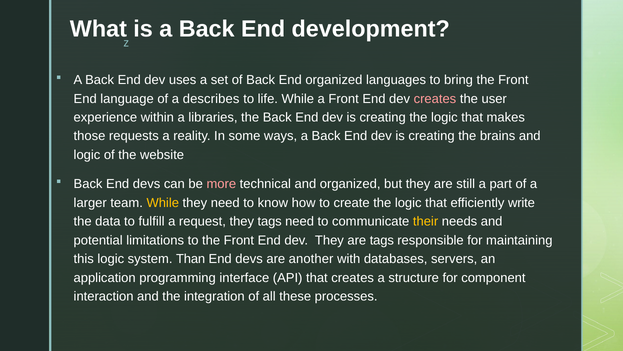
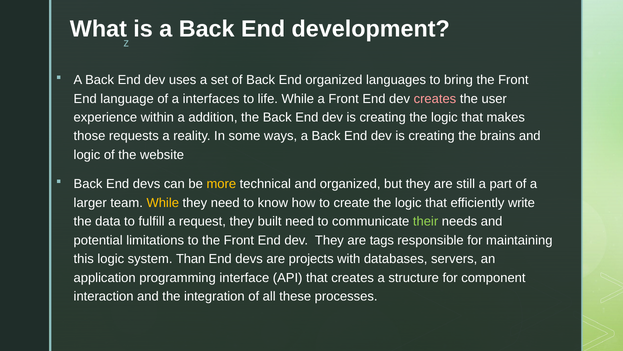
describes: describes -> interfaces (211, 99)
libraries: libraries -> addition (213, 117)
more colour: pink -> yellow (221, 184)
they tags: tags -> built (270, 221)
their colour: yellow -> light green (426, 221)
another: another -> projects (311, 259)
